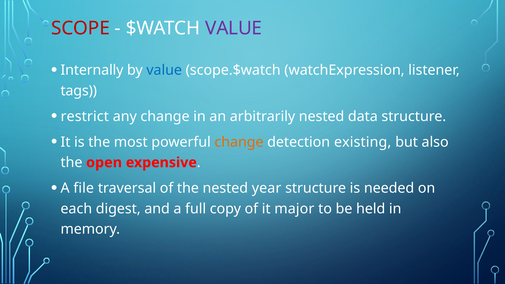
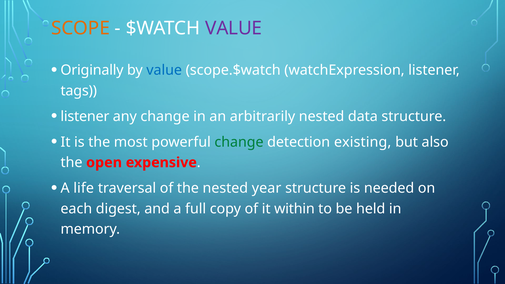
SCOPE colour: red -> orange (80, 28)
Internally: Internally -> Originally (92, 70)
restrict: restrict -> listener (85, 116)
change colour: orange -> green (239, 142)
file: file -> life (84, 188)
major: major -> within (294, 209)
